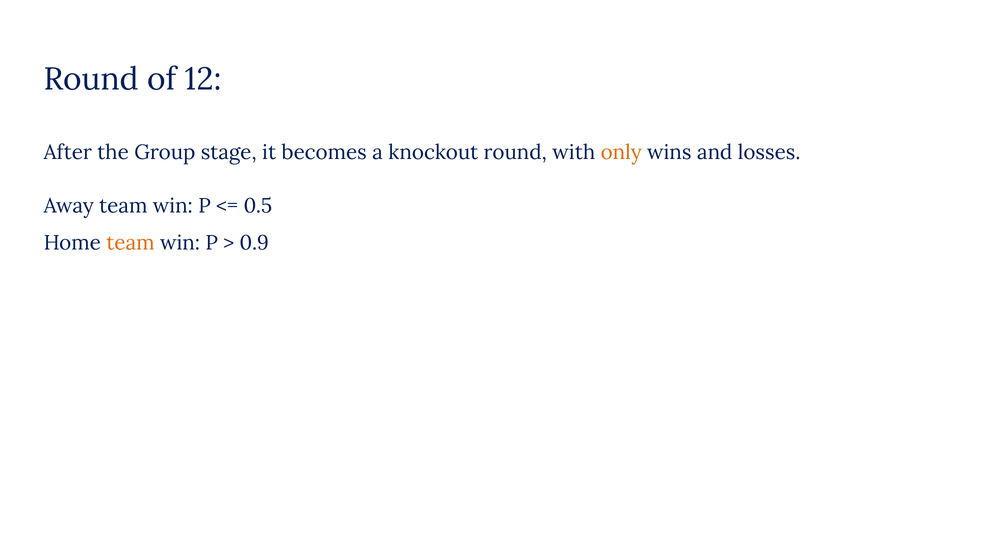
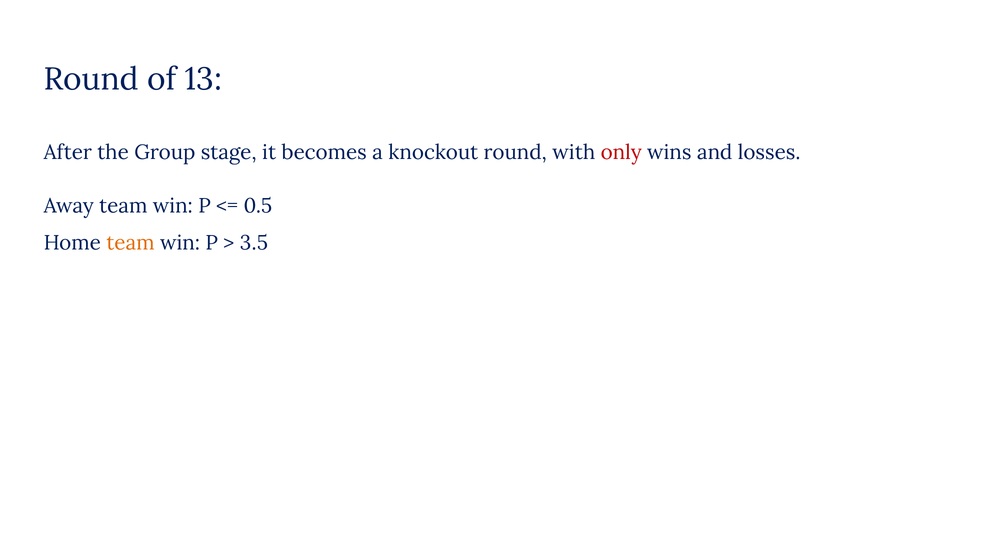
12: 12 -> 13 (203, 79)
only colour: orange -> red (621, 152)
0.9: 0.9 -> 3.5 (254, 243)
